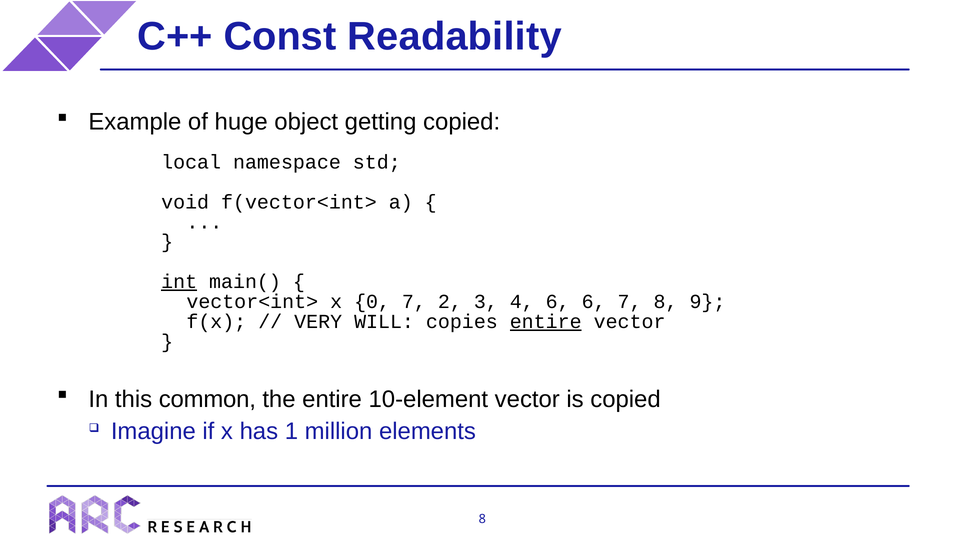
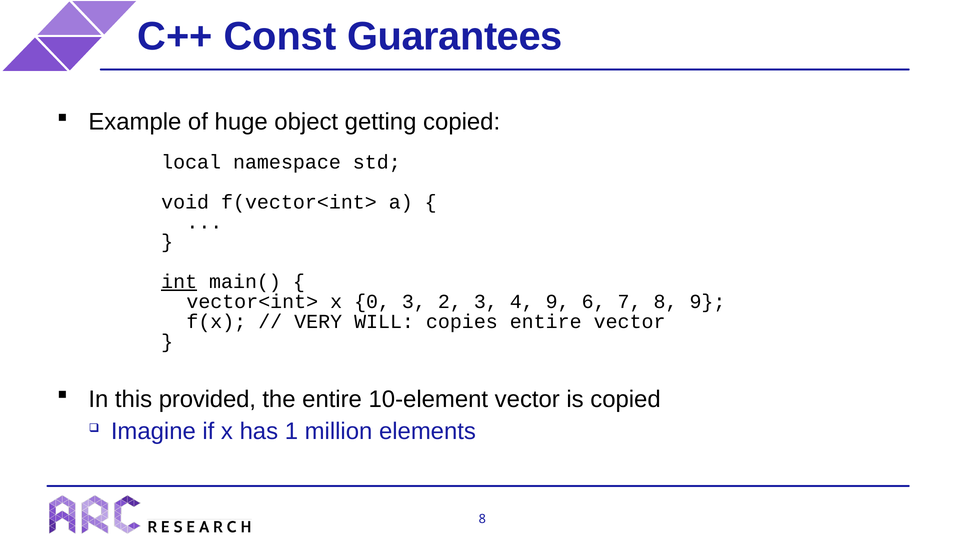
Readability: Readability -> Guarantees (455, 37)
0 7: 7 -> 3 (414, 302)
4 6: 6 -> 9 (558, 302)
entire underline: present -> none (546, 321)
common: common -> provided (207, 399)
